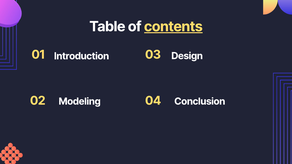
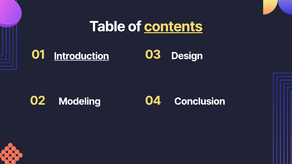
Introduction underline: none -> present (82, 56)
